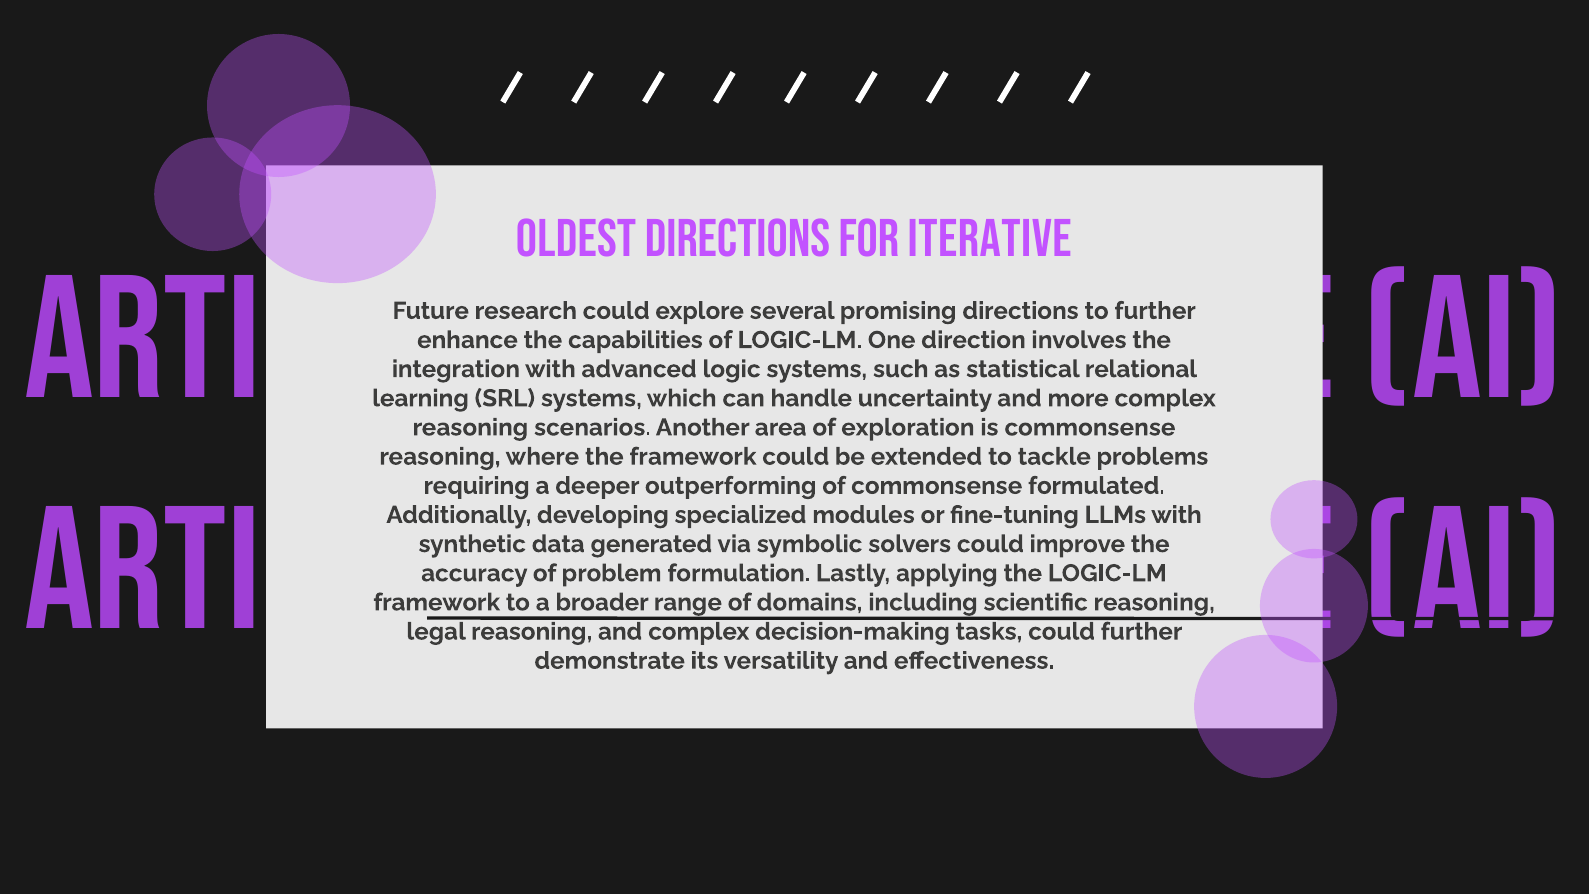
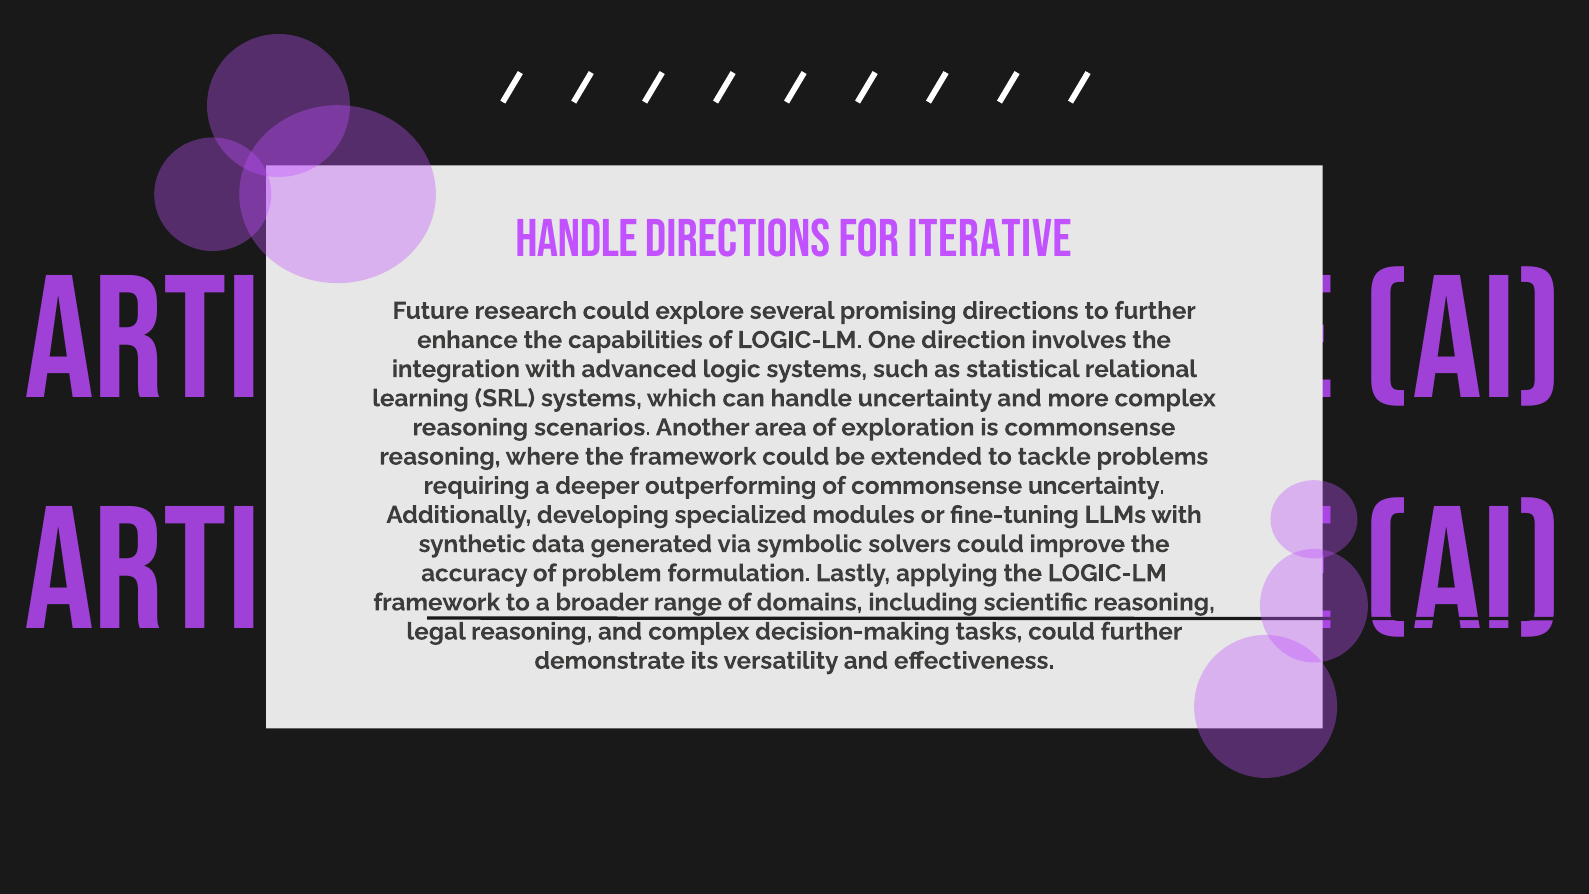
Oldest: Oldest -> Handle (576, 239)
commonsense formulated: formulated -> uncertainty (1096, 486)
